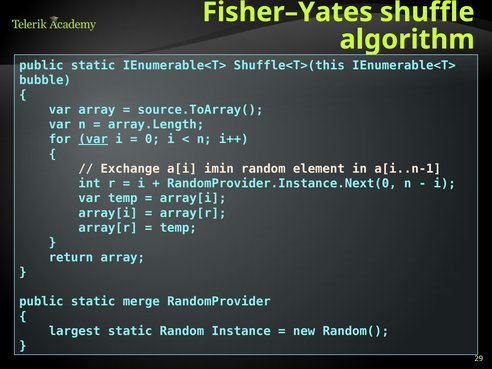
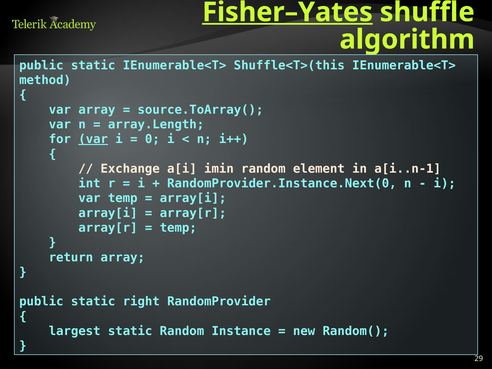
Fisher–Yates underline: none -> present (287, 12)
bubble: bubble -> method (45, 80)
merge: merge -> right (141, 302)
